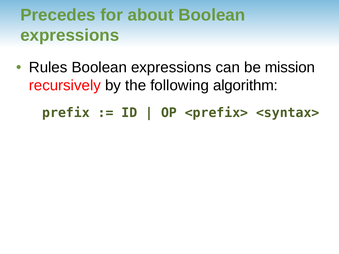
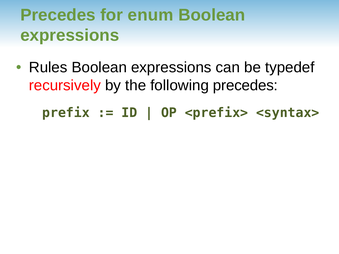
about: about -> enum (151, 15)
mission: mission -> typedef (290, 67)
following algorithm: algorithm -> precedes (245, 86)
